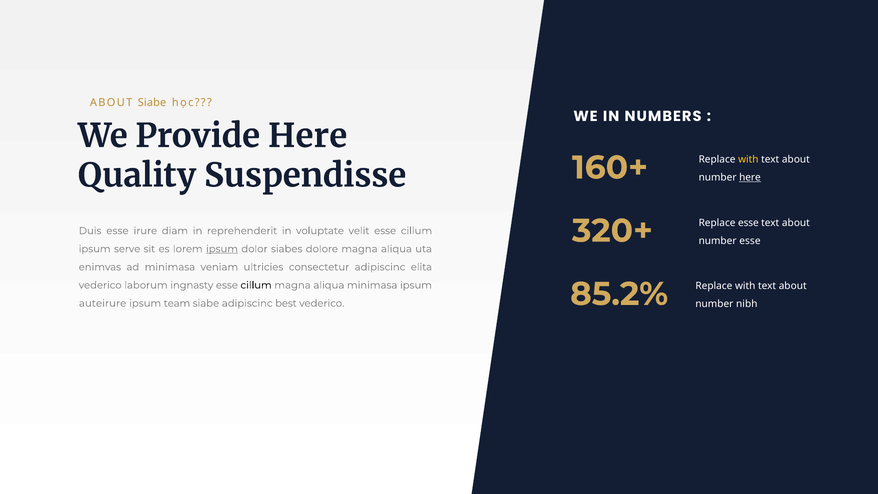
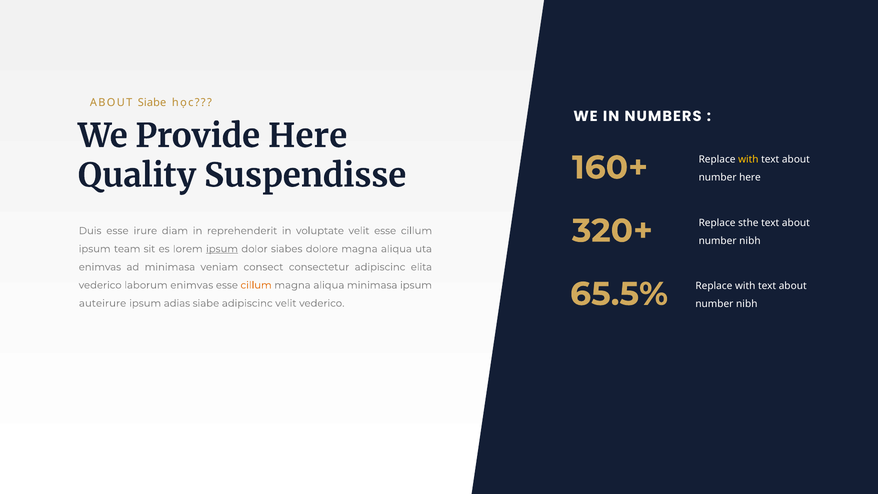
here underline: present -> none (750, 177)
Replace esse: esse -> sthe (748, 223)
esse: esse -> nibh (750, 241)
serve: serve -> team (127, 249)
ultricies: ultricies -> consect (263, 267)
laborum ingnasty: ingnasty -> enimvas (192, 285)
cillum colour: black -> orange (256, 285)
85.2%: 85.2% -> 65.5% (619, 294)
team: team -> adias (177, 303)
adipiscinc best: best -> velit (286, 303)
